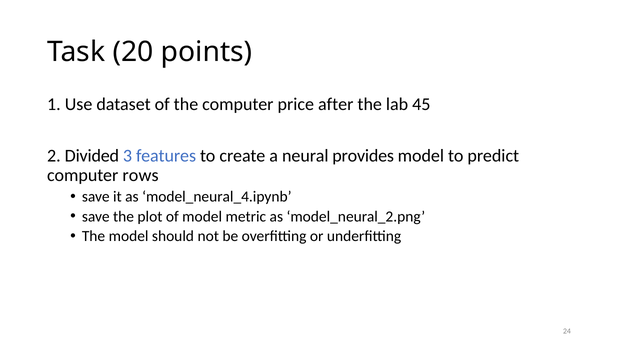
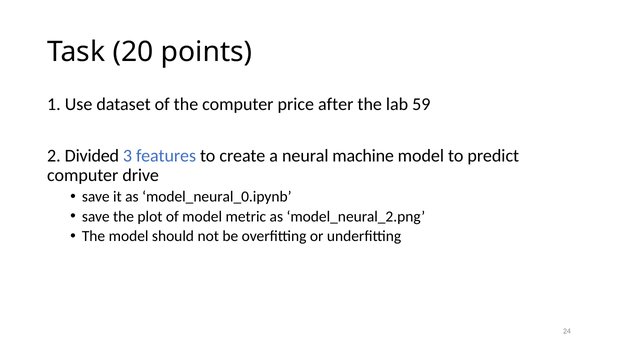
45: 45 -> 59 (421, 104)
provides: provides -> machine (363, 156)
rows: rows -> drive (141, 176)
model_neural_4.ipynb: model_neural_4.ipynb -> model_neural_0.ipynb (217, 197)
